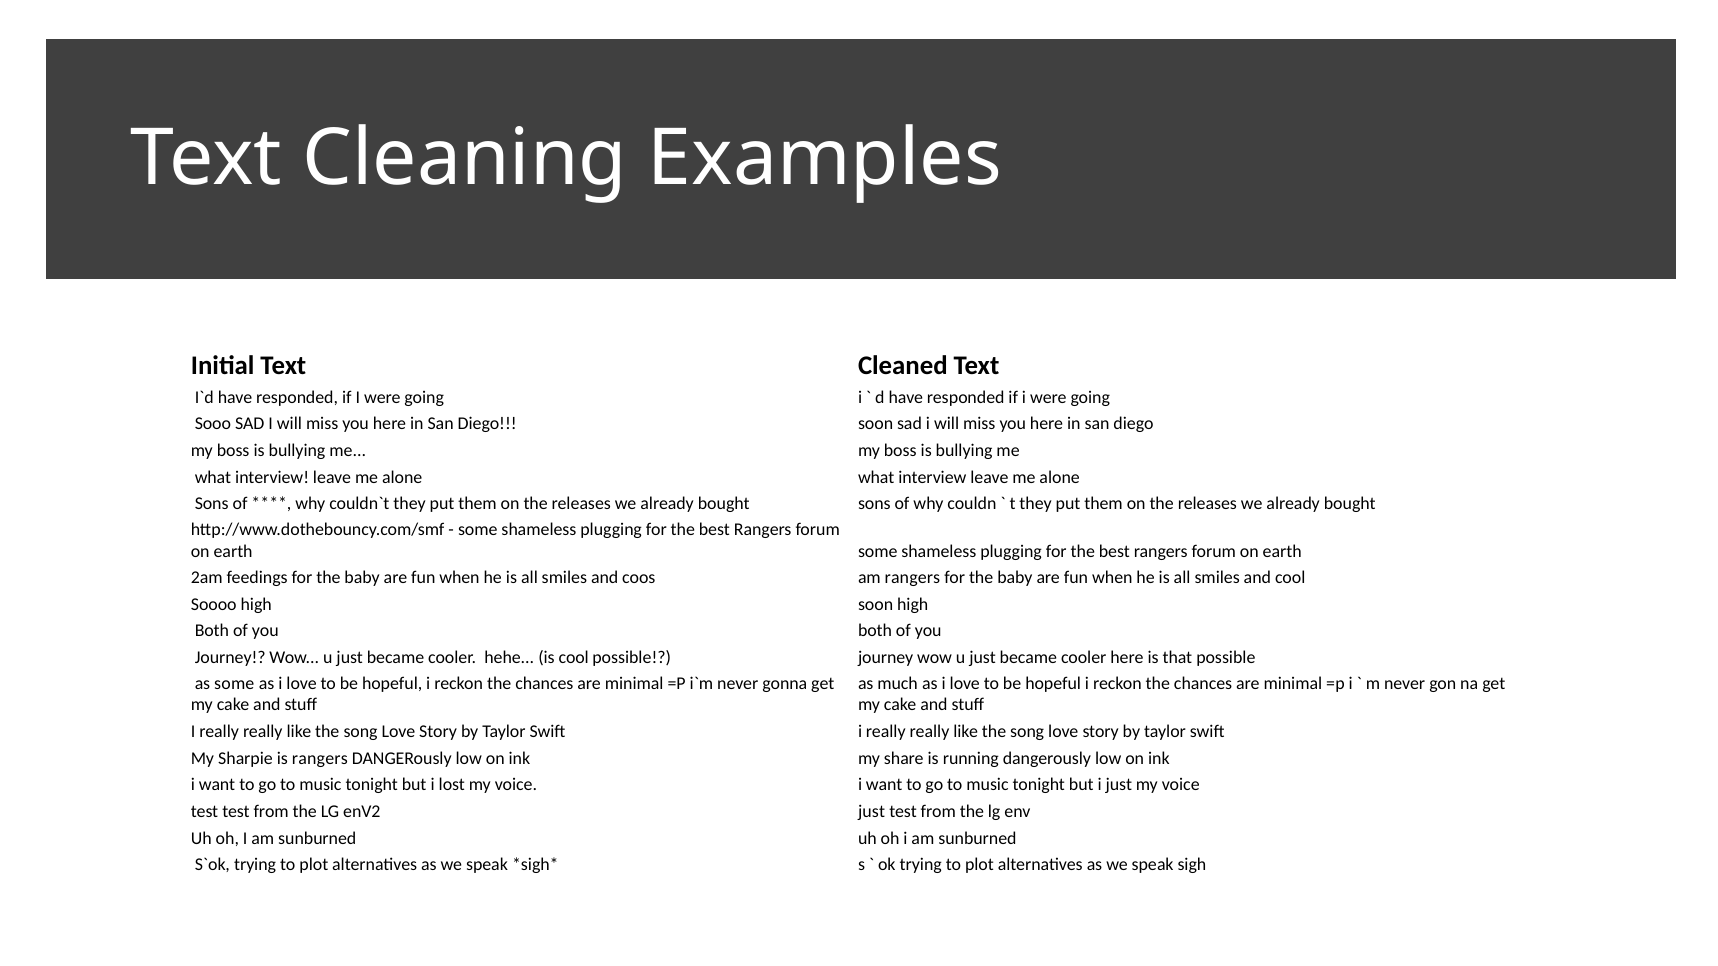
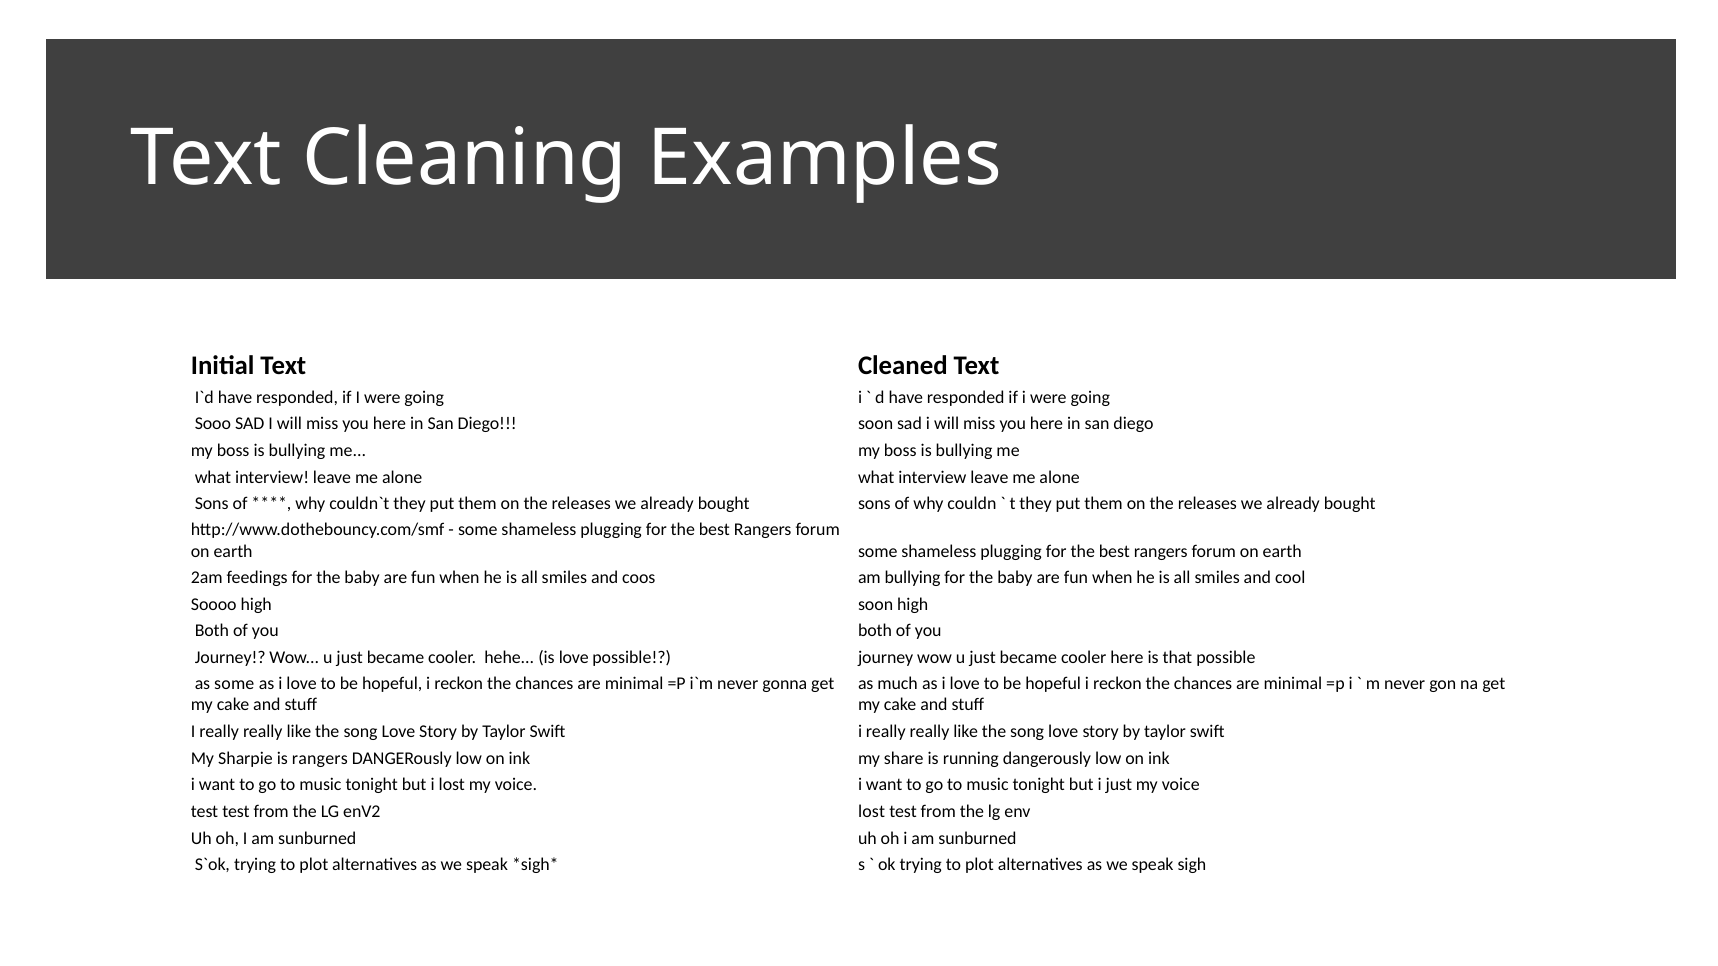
am rangers: rangers -> bullying (913, 578)
is cool: cool -> love (574, 658)
enV2 just: just -> lost (872, 812)
